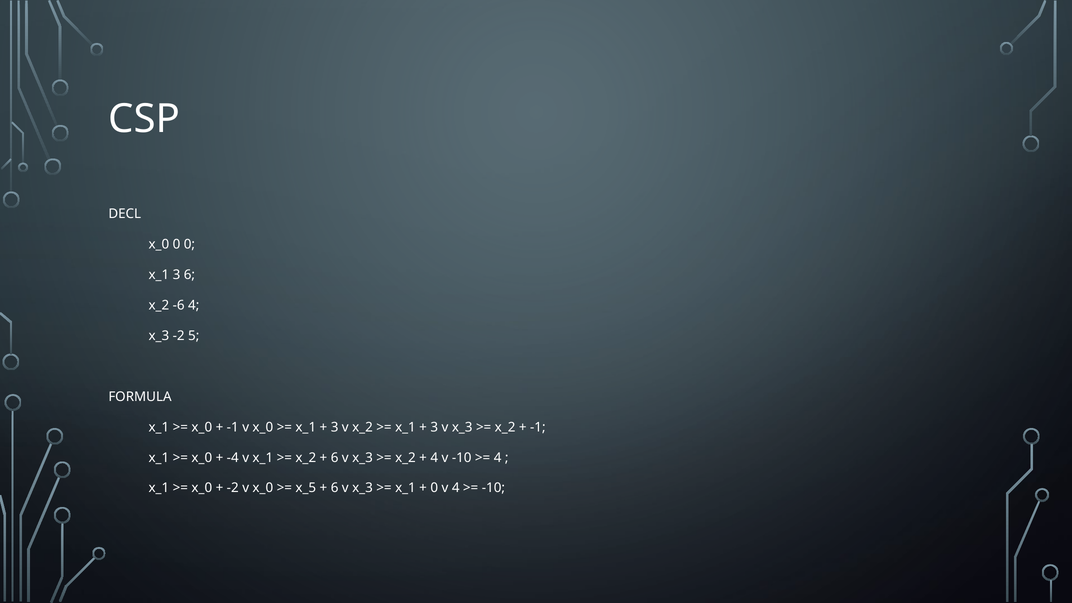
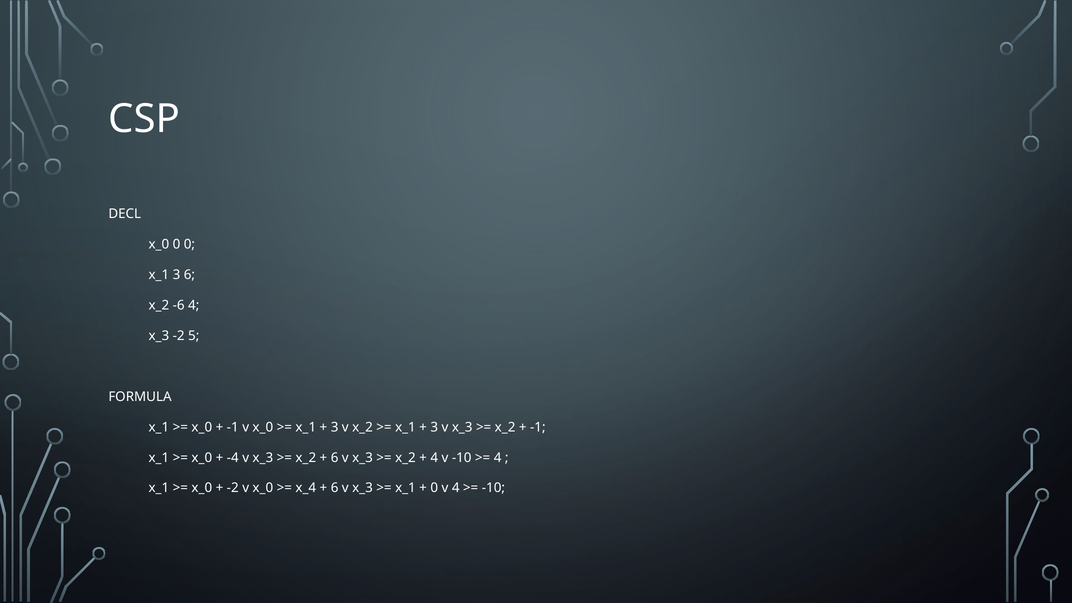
-4 v x_1: x_1 -> x_3 (263, 458)
x_5: x_5 -> x_4 (306, 488)
